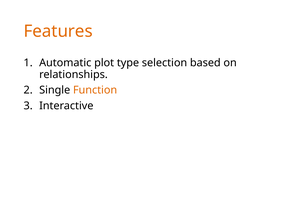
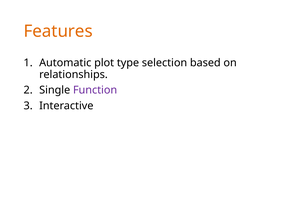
Function colour: orange -> purple (95, 90)
